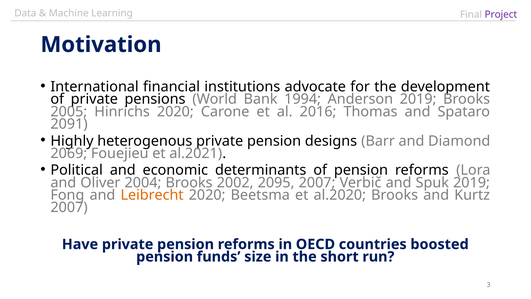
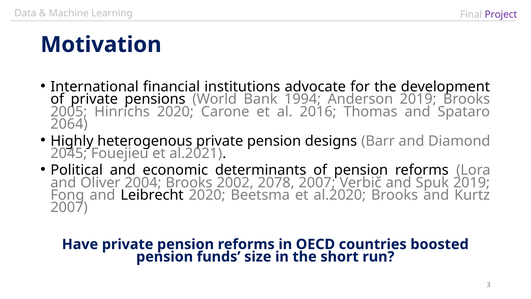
2091: 2091 -> 2064 (69, 124)
2069: 2069 -> 2045 (69, 153)
2095: 2095 -> 2078 (276, 182)
Leibrecht colour: orange -> black (152, 195)
